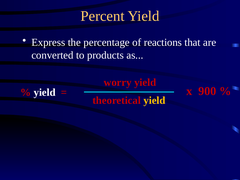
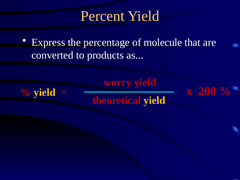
reactions: reactions -> molecule (163, 42)
900: 900 -> 200 (207, 91)
yield colour: white -> yellow (45, 92)
